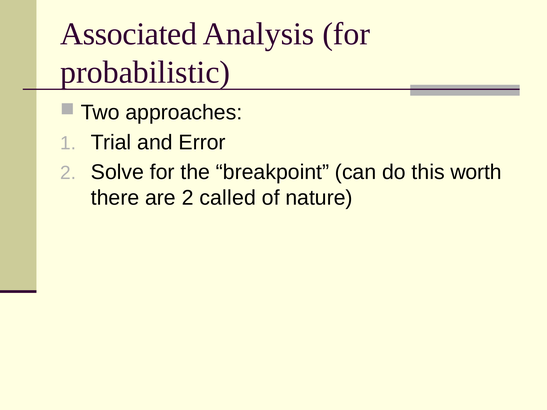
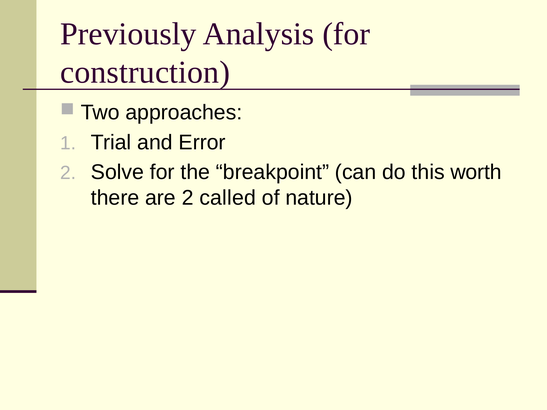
Associated: Associated -> Previously (128, 34)
probabilistic: probabilistic -> construction (145, 72)
